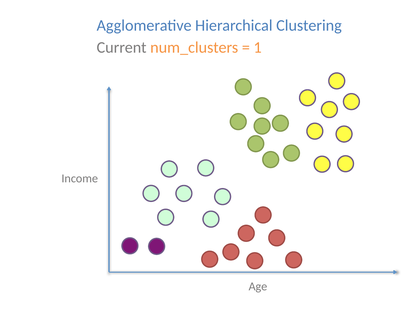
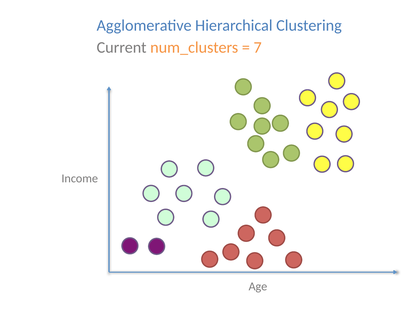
1: 1 -> 7 (258, 47)
